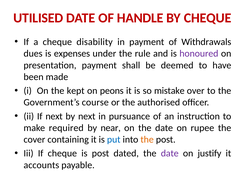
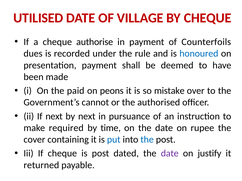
HANDLE: HANDLE -> VILLAGE (140, 18)
disability: disability -> authorise (95, 42)
Withdrawals: Withdrawals -> Counterfoils (206, 42)
expenses: expenses -> recorded (72, 54)
honoured colour: purple -> blue (199, 54)
kept: kept -> paid (76, 91)
course: course -> cannot (95, 103)
near: near -> time (111, 128)
the colour: orange -> blue (147, 140)
accounts: accounts -> returned (41, 165)
